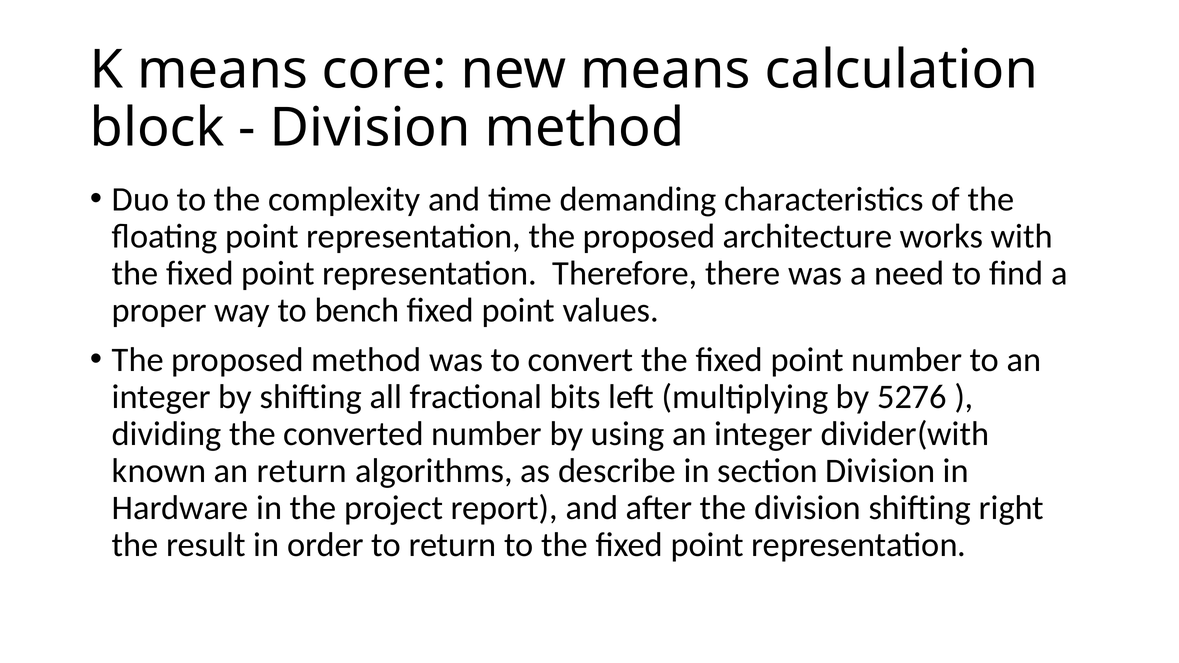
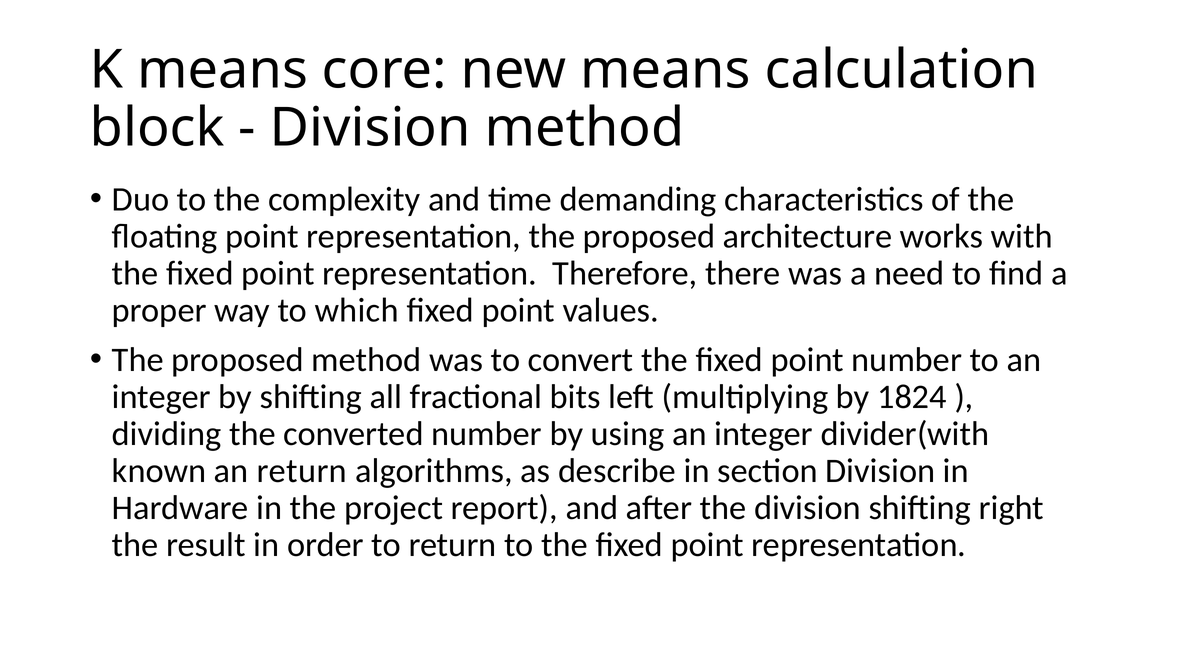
bench: bench -> which (357, 310)
5276: 5276 -> 1824 (912, 397)
